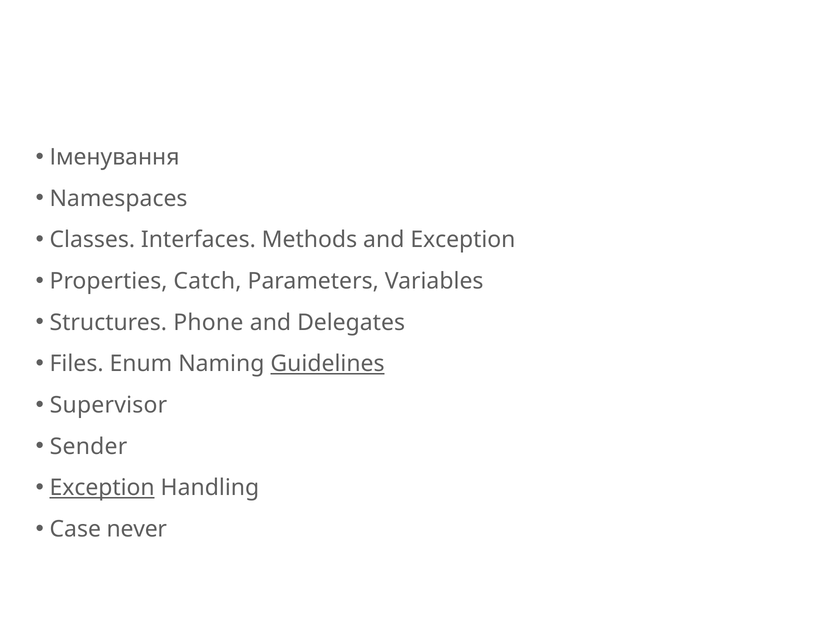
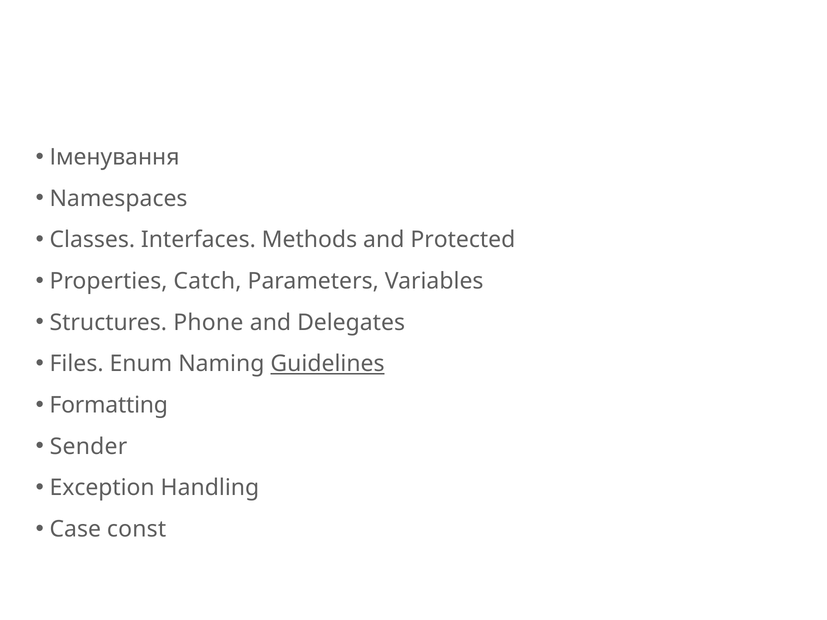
and Exception: Exception -> Protected (463, 240)
Supervisor: Supervisor -> Formatting (109, 405)
Exception underline: present -> none (102, 488)
never: never -> const (137, 529)
